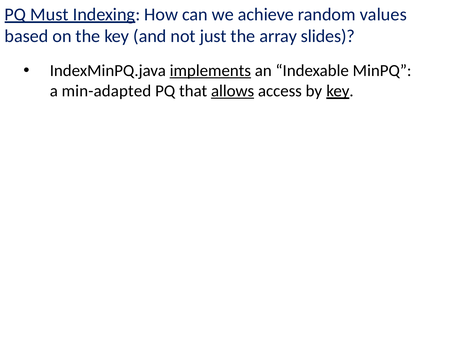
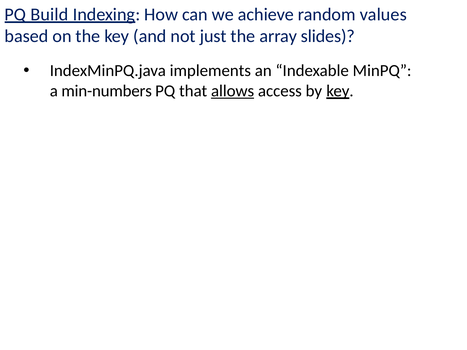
Must: Must -> Build (49, 14)
implements underline: present -> none (210, 71)
min-adapted: min-adapted -> min-numbers (107, 91)
